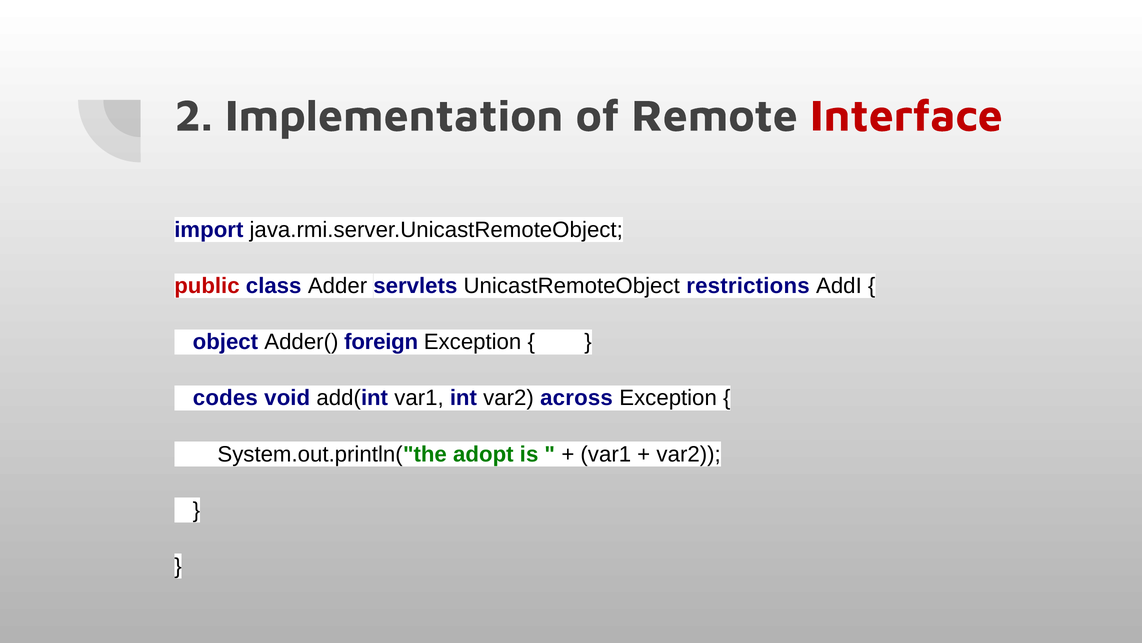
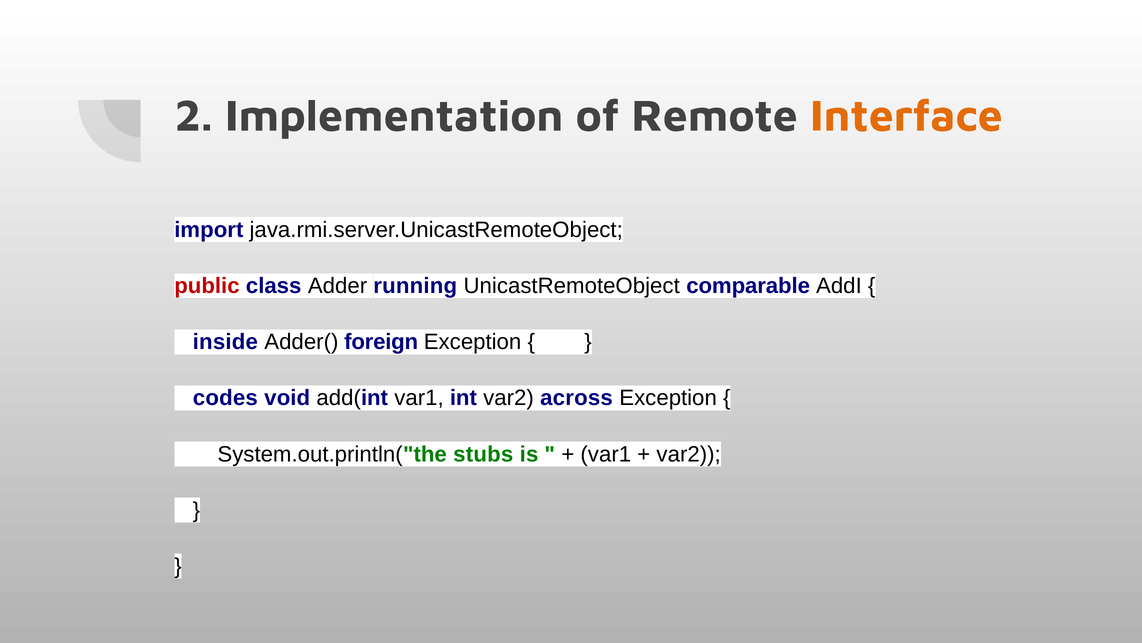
Interface colour: red -> orange (906, 116)
servlets: servlets -> running (415, 286)
restrictions: restrictions -> comparable (748, 286)
object: object -> inside (225, 342)
adopt: adopt -> stubs (483, 454)
